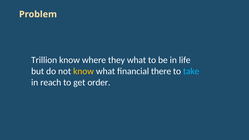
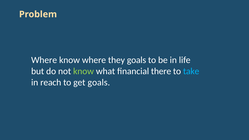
Trillion: Trillion -> Where (44, 60)
they what: what -> goals (137, 60)
know colour: yellow -> light green (84, 71)
get order: order -> goals (99, 83)
